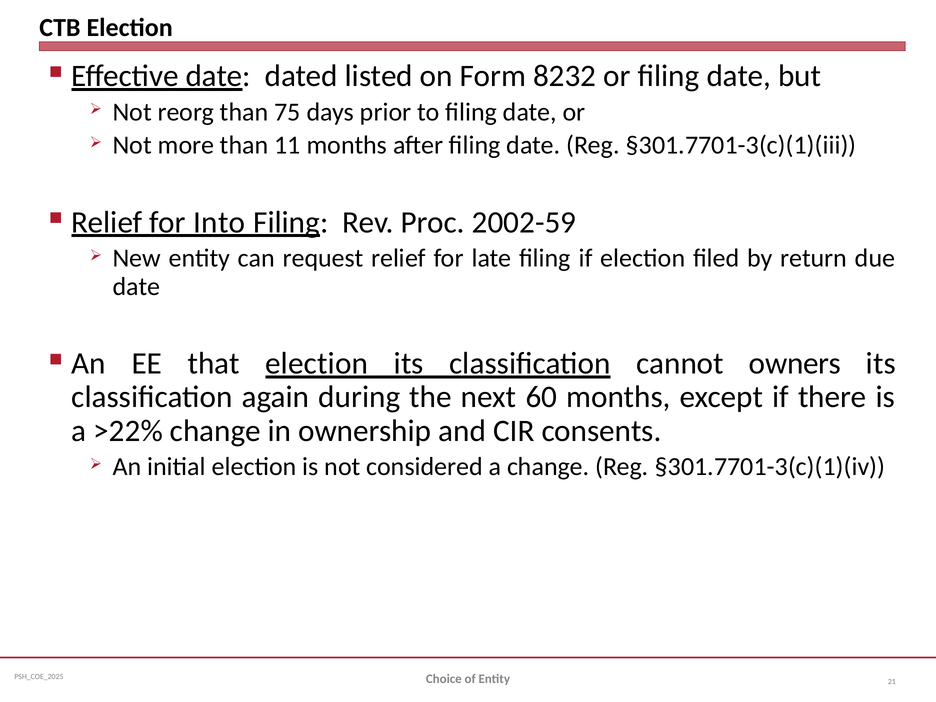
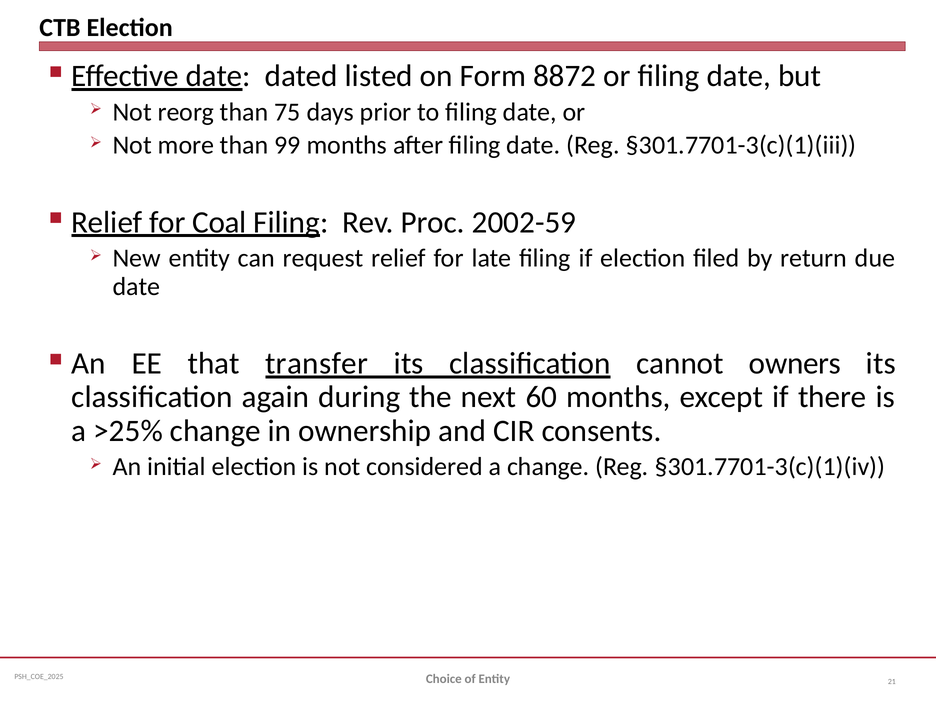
8232: 8232 -> 8872 (565, 76)
11: 11 -> 99 (288, 145)
Into: Into -> Coal (220, 222)
that election: election -> transfer (317, 363)
>22%: >22% -> >25% (128, 431)
